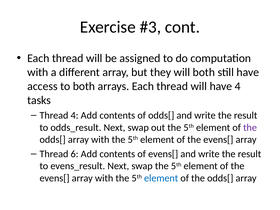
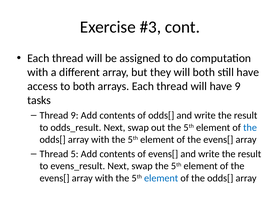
have 4: 4 -> 9 (238, 86)
Thread 4: 4 -> 9 (75, 115)
the colour: purple -> blue (250, 127)
6: 6 -> 5 (75, 154)
